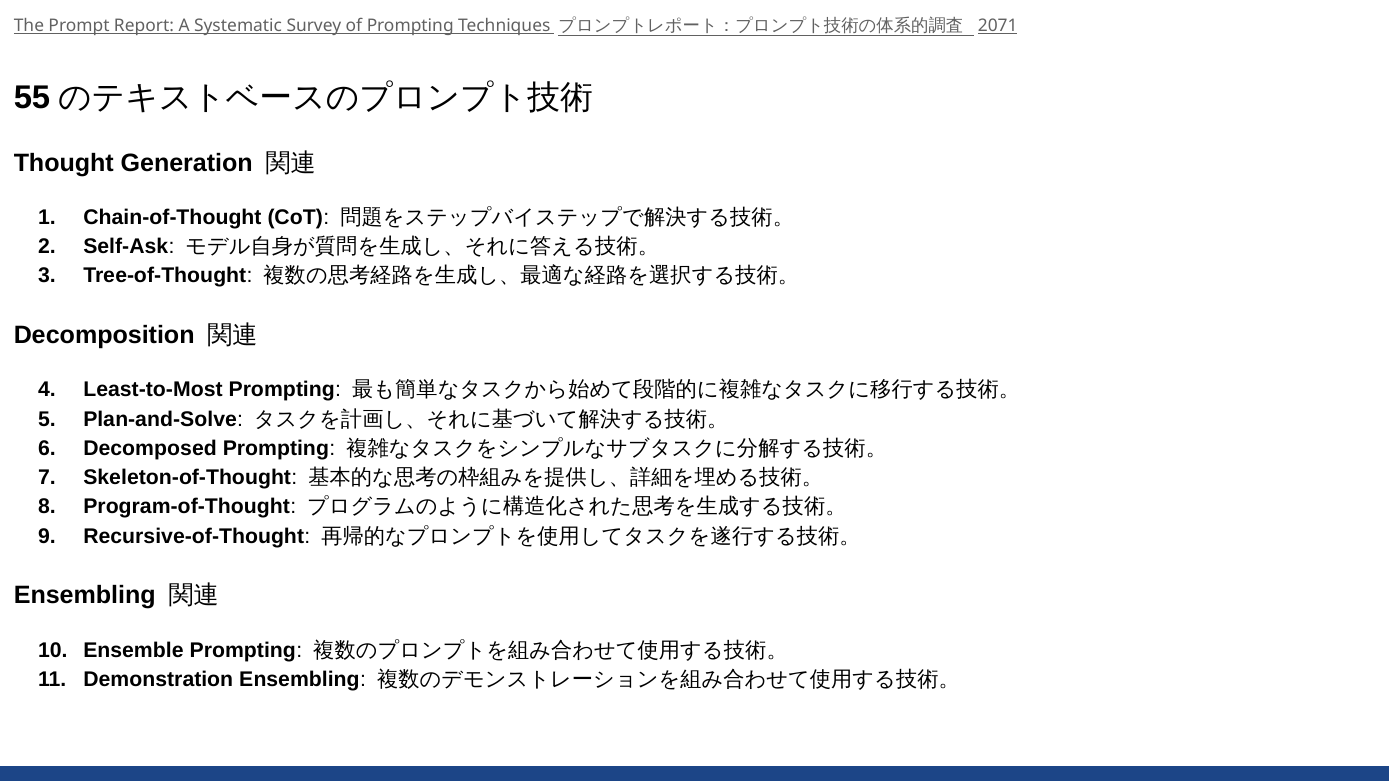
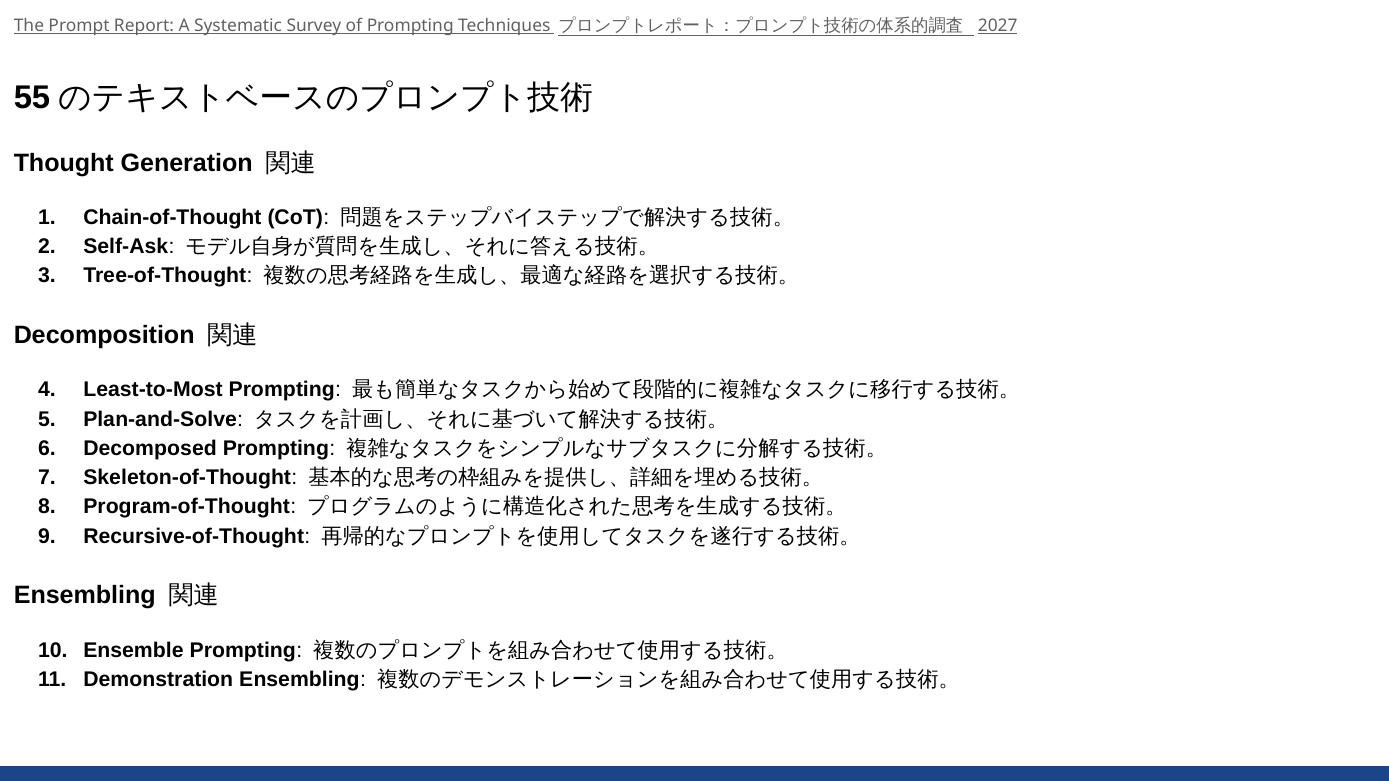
2071: 2071 -> 2027 (998, 26)
